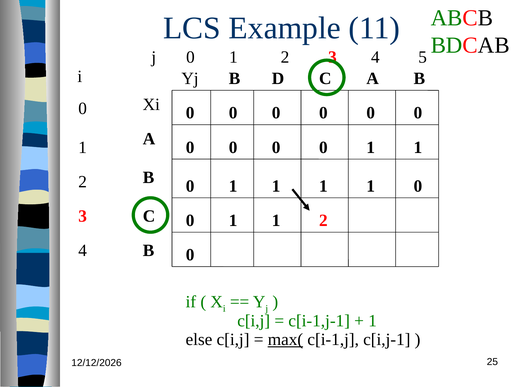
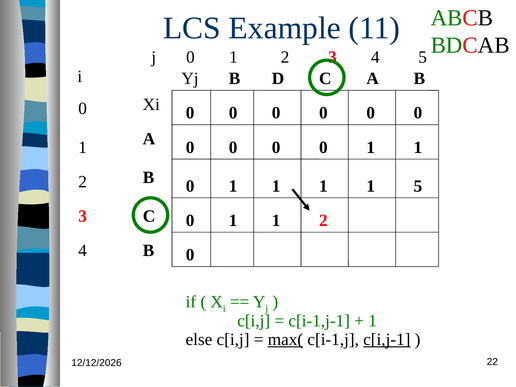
0: 0 -> 5 (418, 186)
c[i,j-1 underline: none -> present (387, 340)
25: 25 -> 22 (492, 362)
